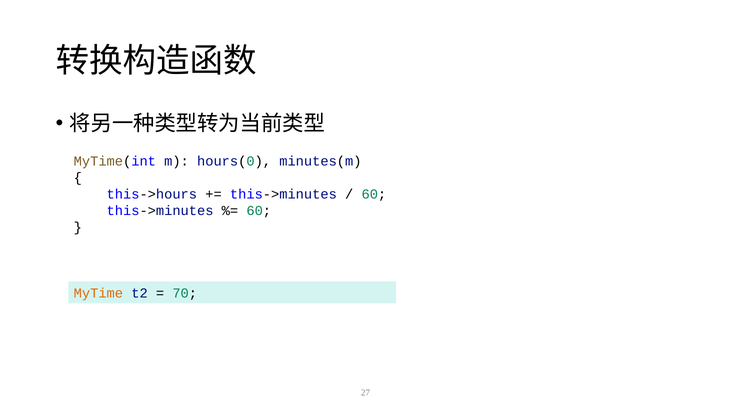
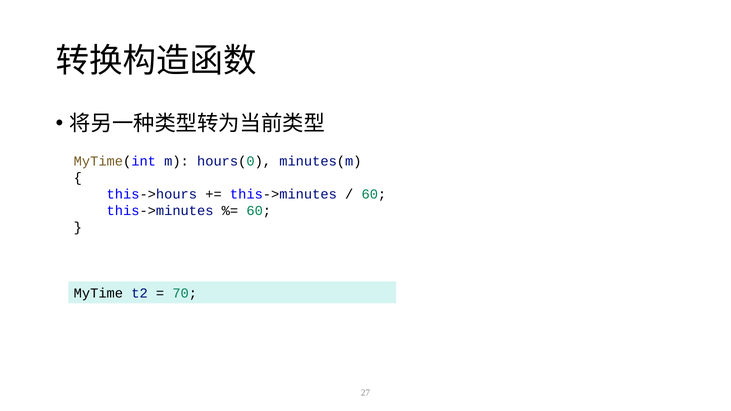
MyTime colour: orange -> black (98, 293)
